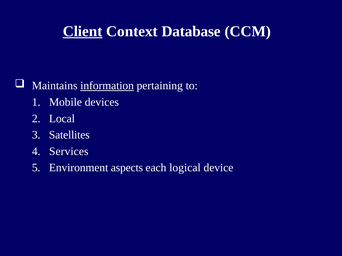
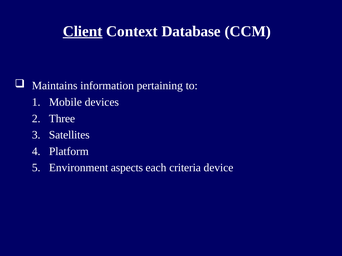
information underline: present -> none (107, 86)
Local: Local -> Three (62, 119)
Services: Services -> Platform (69, 152)
logical: logical -> criteria (185, 168)
